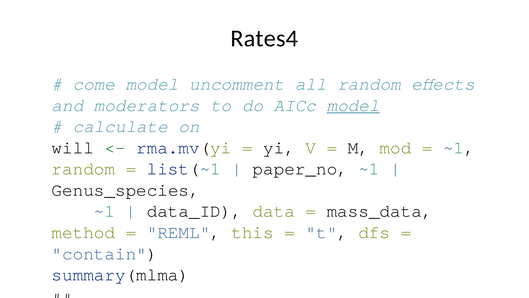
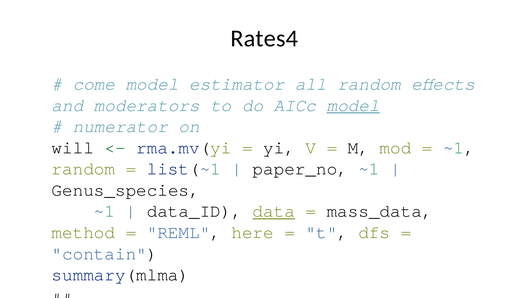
uncomment: uncomment -> estimator (237, 84)
calculate: calculate -> numerator (120, 126)
data underline: none -> present (274, 211)
this: this -> here (253, 232)
